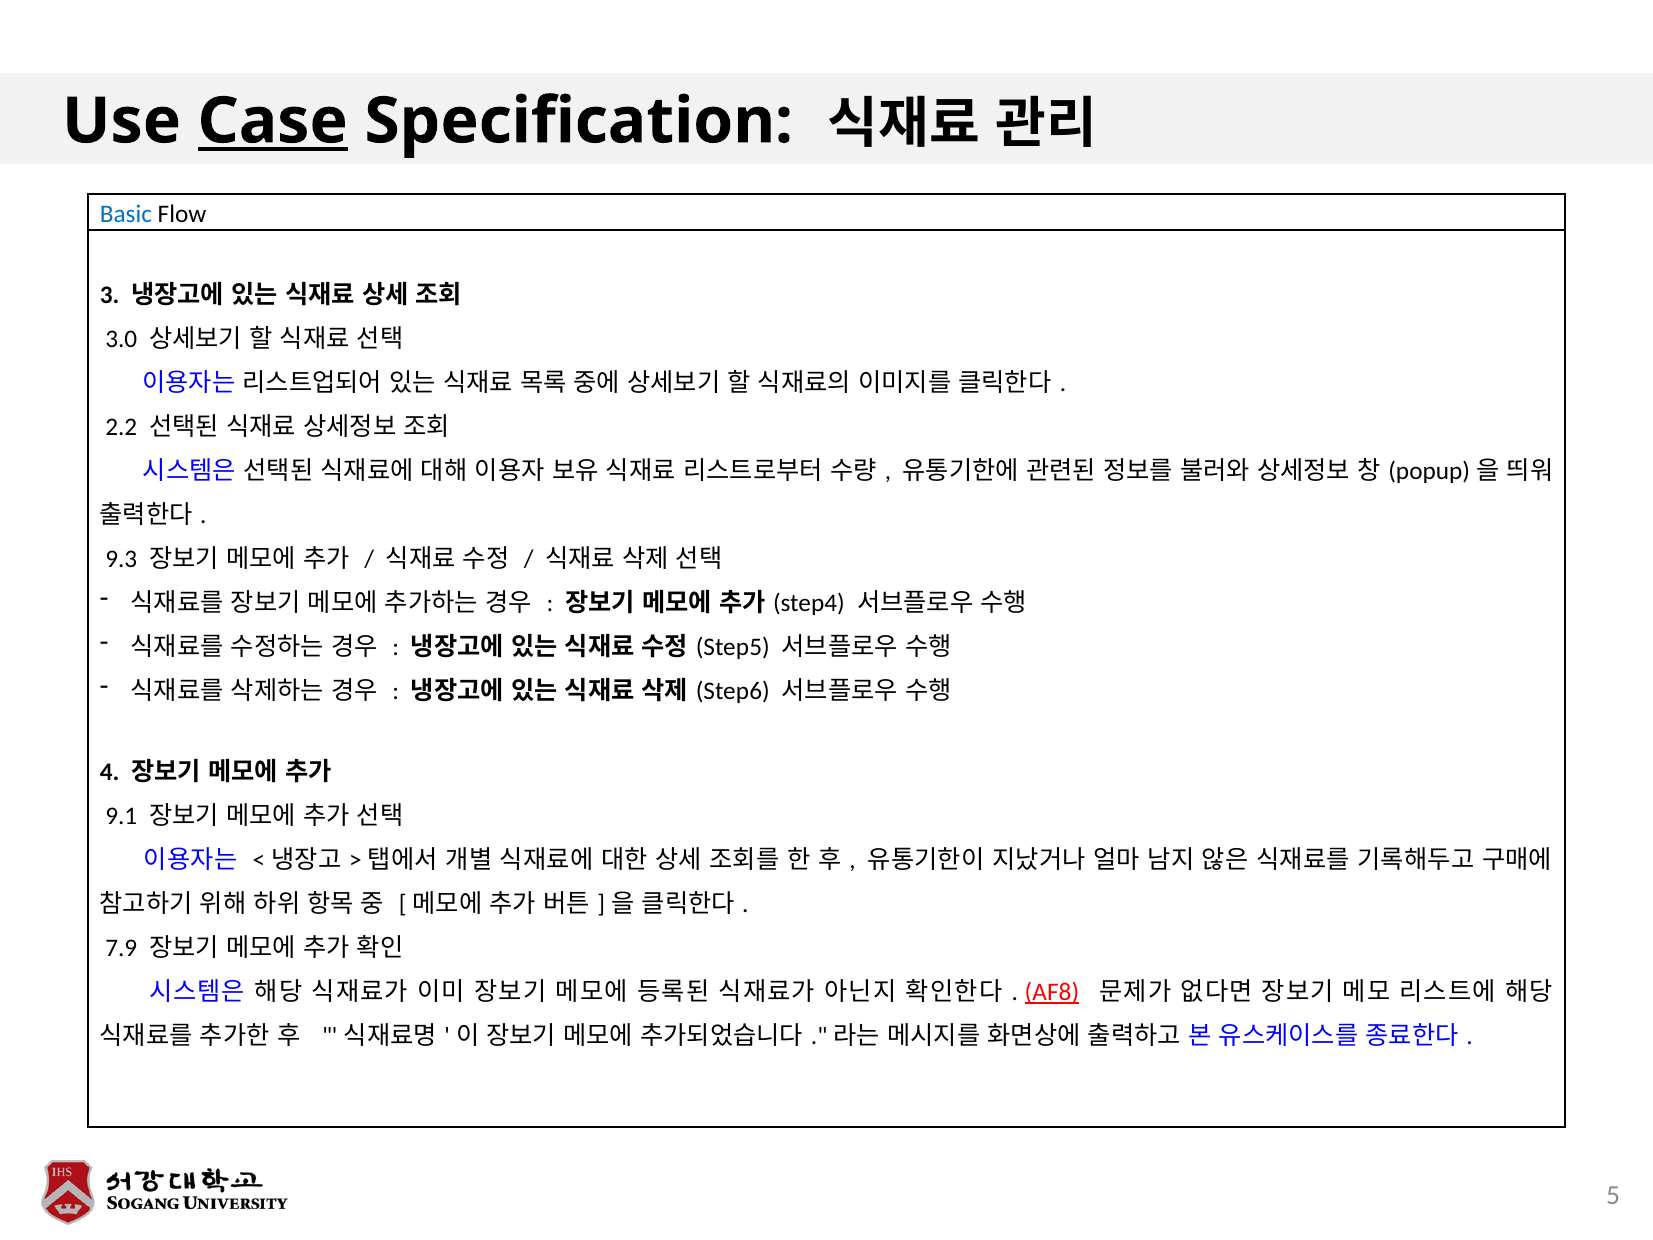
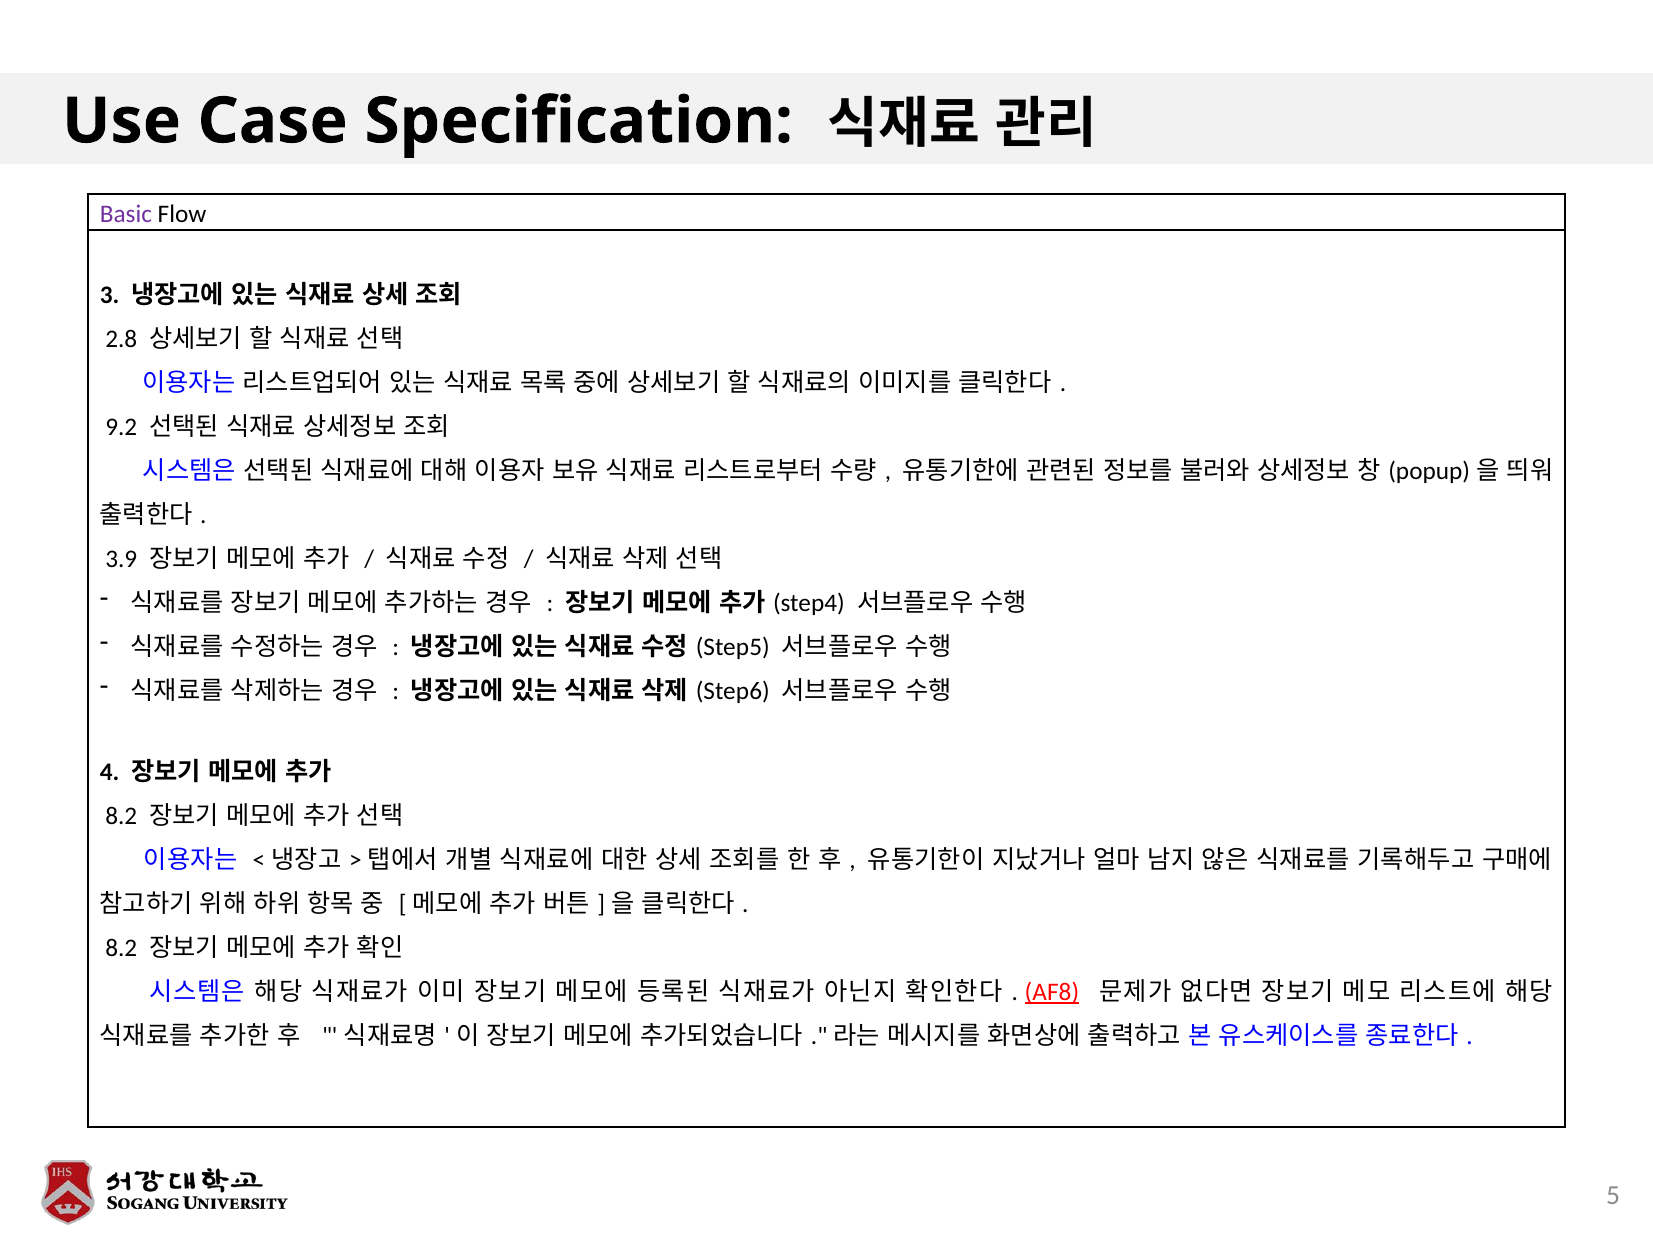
Case underline: present -> none (273, 121)
Basic colour: blue -> purple (126, 214)
3.0: 3.0 -> 2.8 (121, 339)
2.2: 2.2 -> 9.2 (121, 427)
9.3: 9.3 -> 3.9 (121, 559)
9.1: 9.1 -> 8.2 (121, 816)
7.9: 7.9 -> 8.2 (121, 948)
